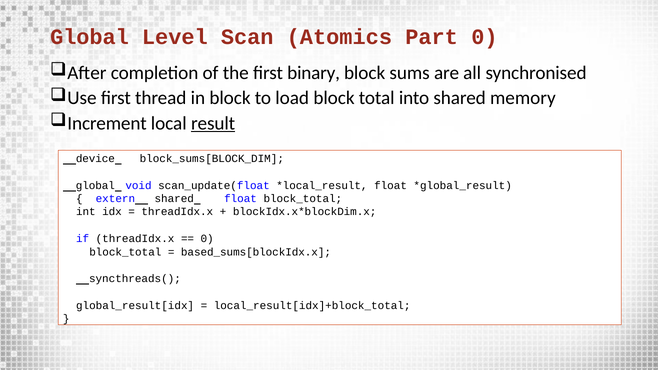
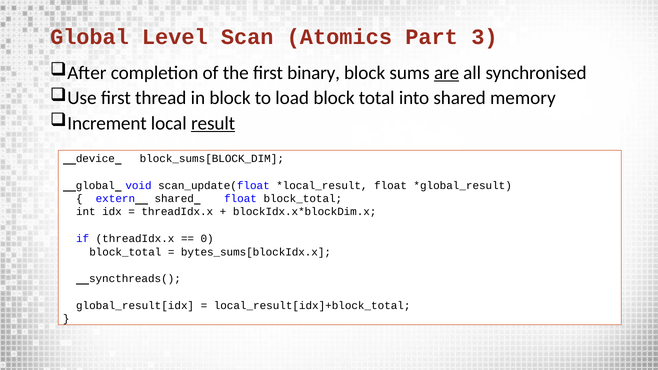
Part 0: 0 -> 3 (484, 37)
are underline: none -> present (447, 73)
based_sums[blockIdx.x: based_sums[blockIdx.x -> bytes_sums[blockIdx.x (256, 252)
